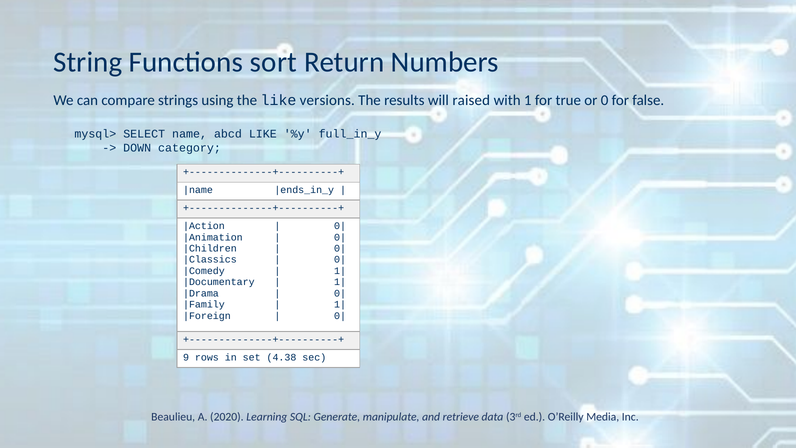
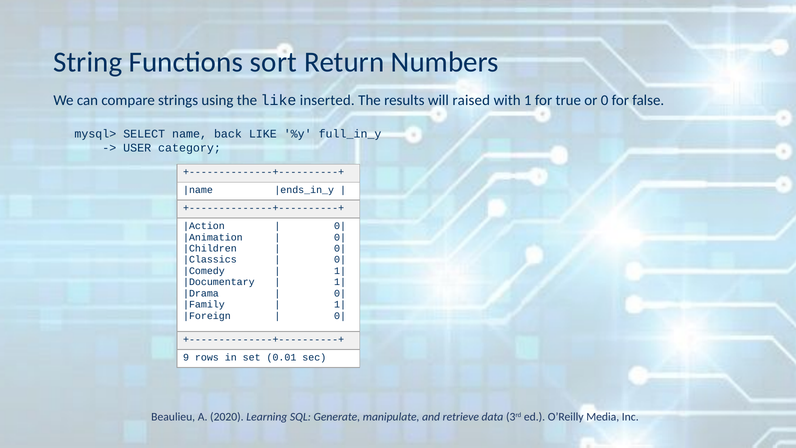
versions: versions -> inserted (327, 100)
abcd: abcd -> back (228, 134)
DOWN: DOWN -> USER (137, 148)
4.38: 4.38 -> 0.01 (281, 357)
